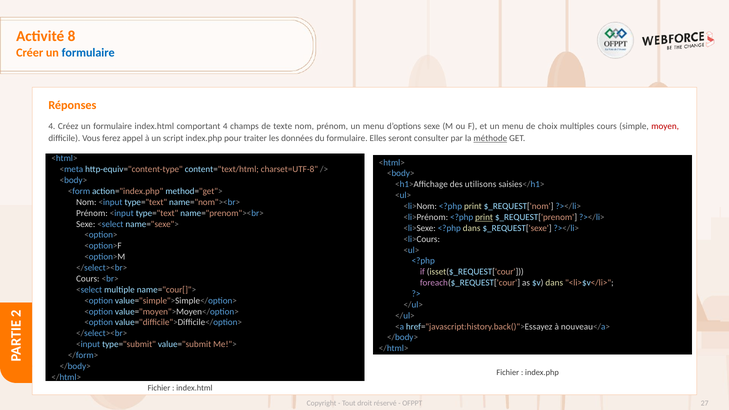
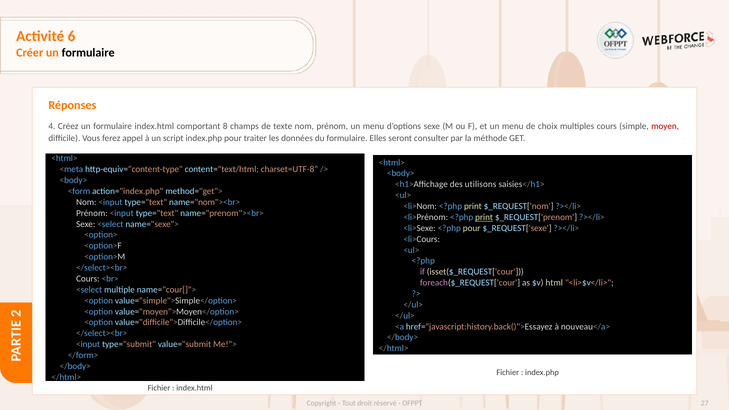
8: 8 -> 6 (72, 36)
formulaire colour: blue -> black (88, 53)
comportant 4: 4 -> 8 (225, 126)
méthode underline: present -> none (490, 138)
<?php dans: dans -> pour (472, 228)
$v dans: dans -> html (554, 283)
